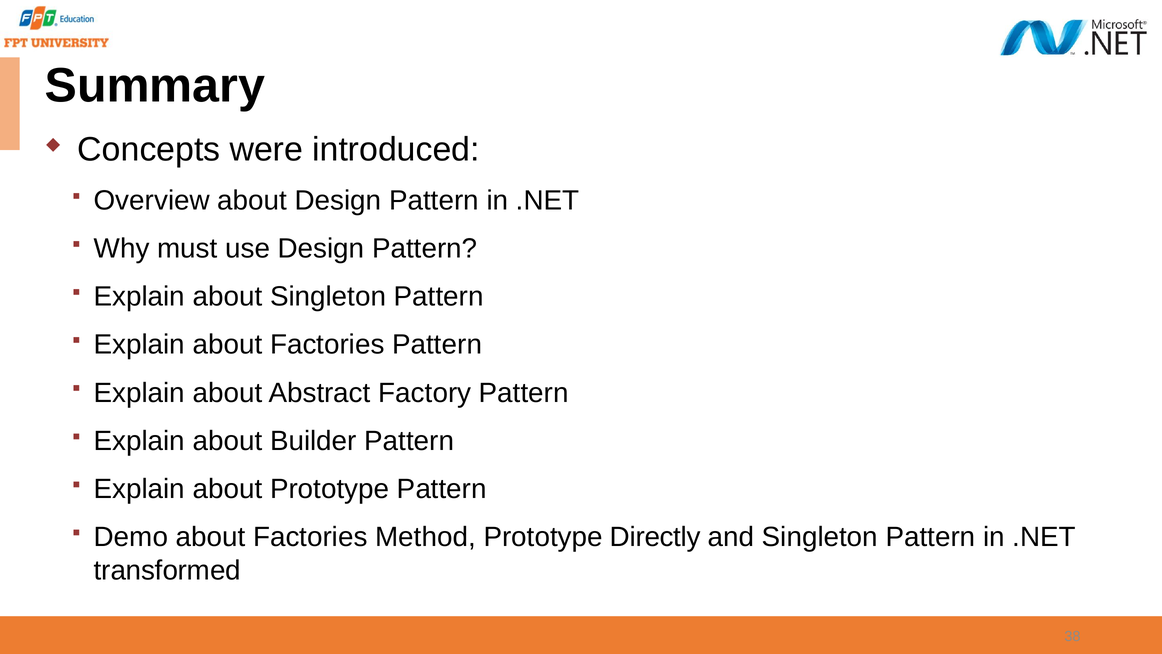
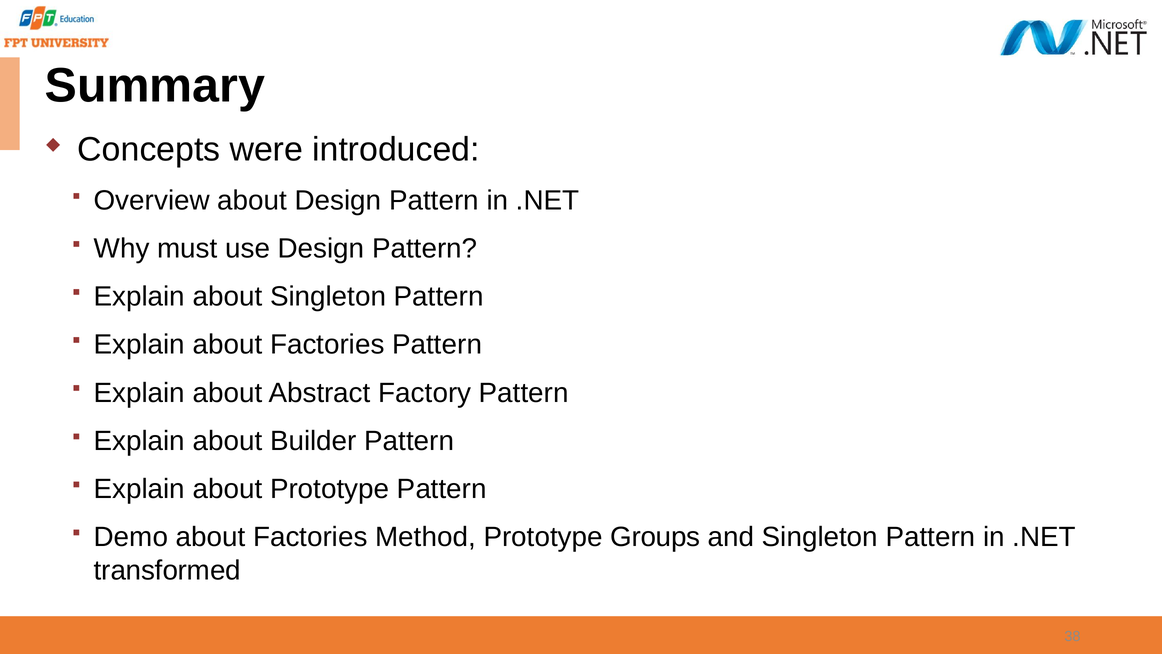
Directly: Directly -> Groups (655, 537)
